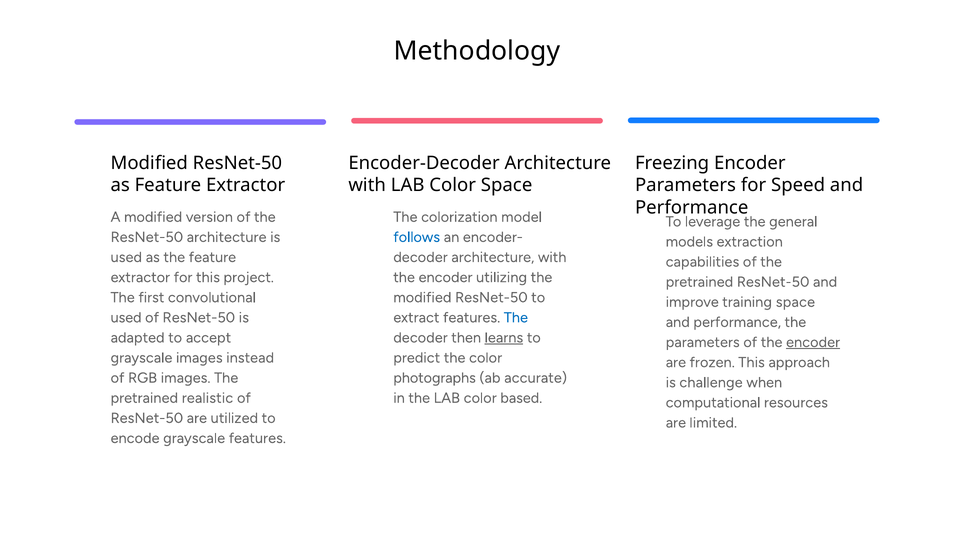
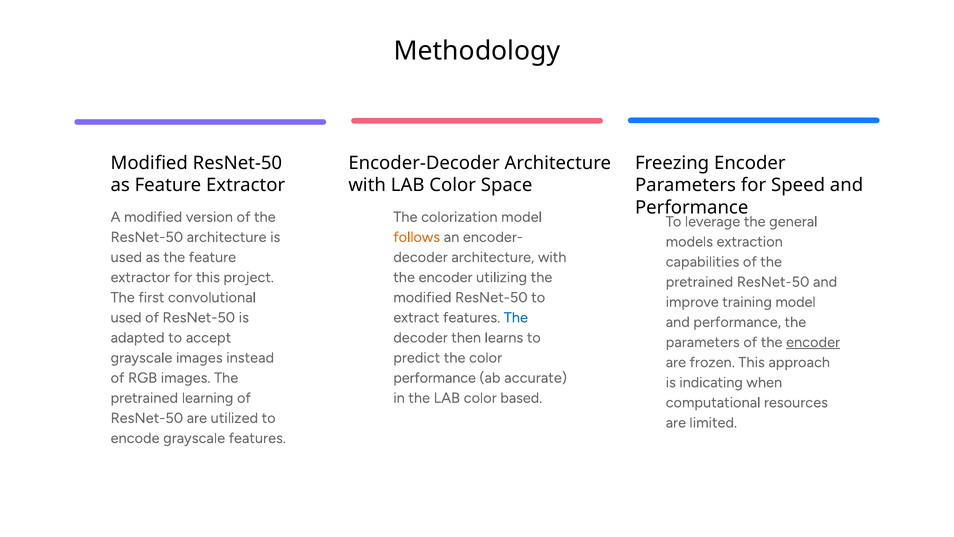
follows colour: blue -> orange (417, 237)
training space: space -> model (796, 302)
learns underline: present -> none (504, 337)
photographs: photographs -> performance (435, 378)
challenge: challenge -> indicating (711, 382)
realistic: realistic -> learning (208, 398)
